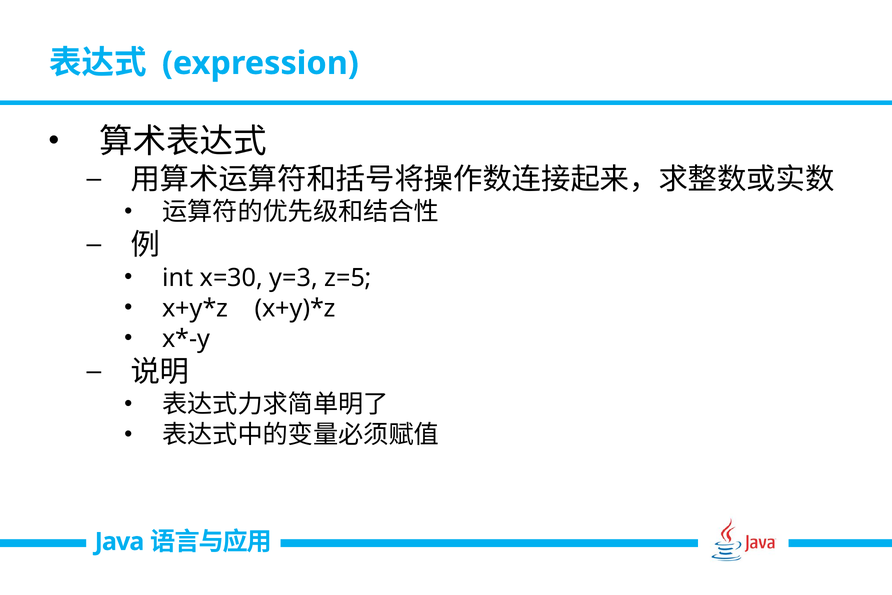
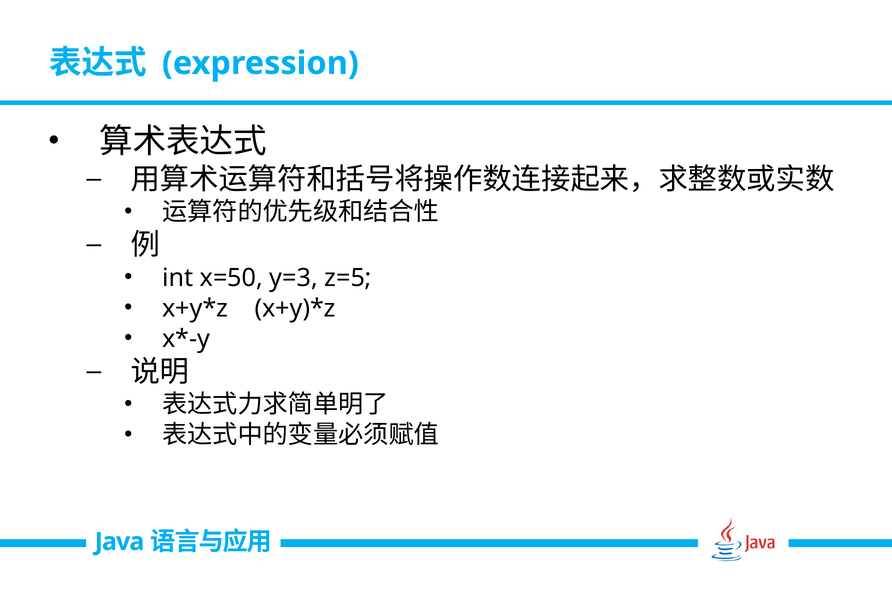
x=30: x=30 -> x=50 (231, 278)
